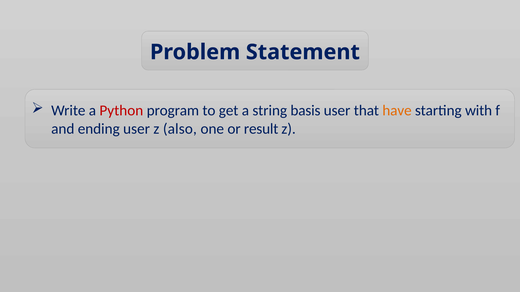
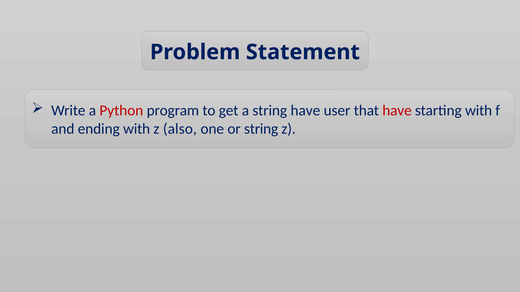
string basis: basis -> have (305, 111)
have colour: orange -> red (397, 111)
ending user: user -> with (137, 129)
or result: result -> string (261, 129)
